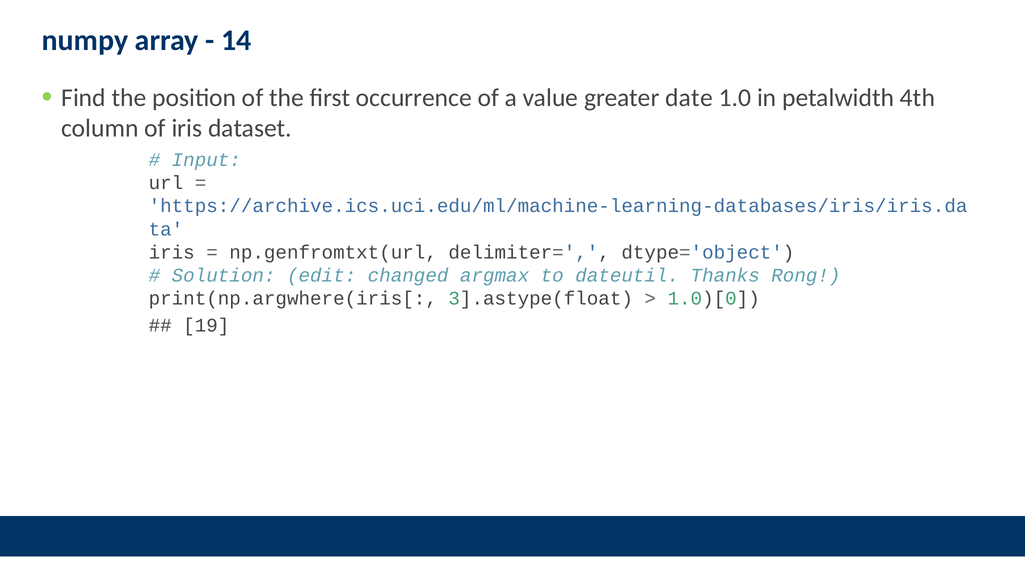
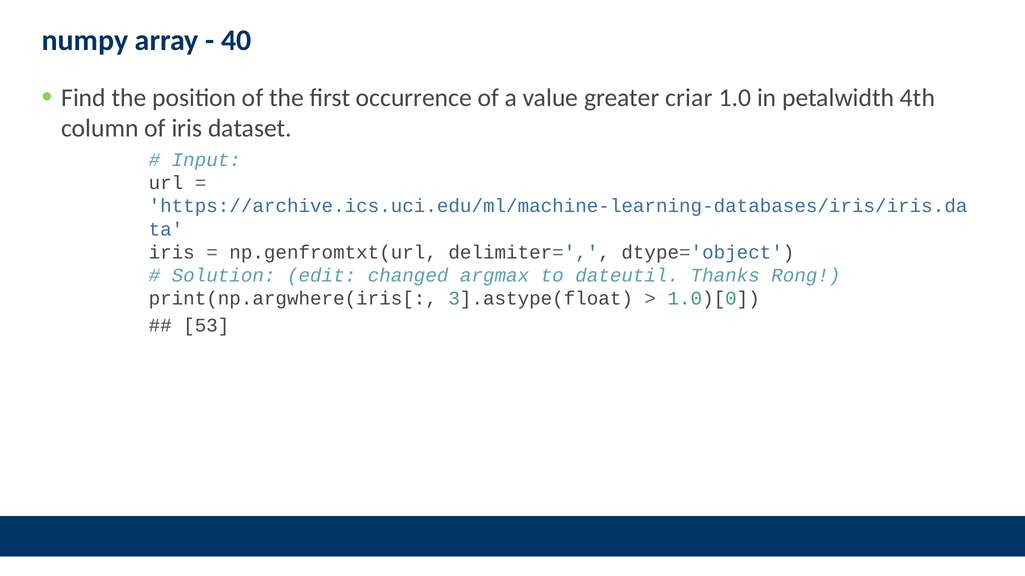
14: 14 -> 40 (236, 41)
date: date -> criar (689, 98)
19: 19 -> 53 (206, 325)
